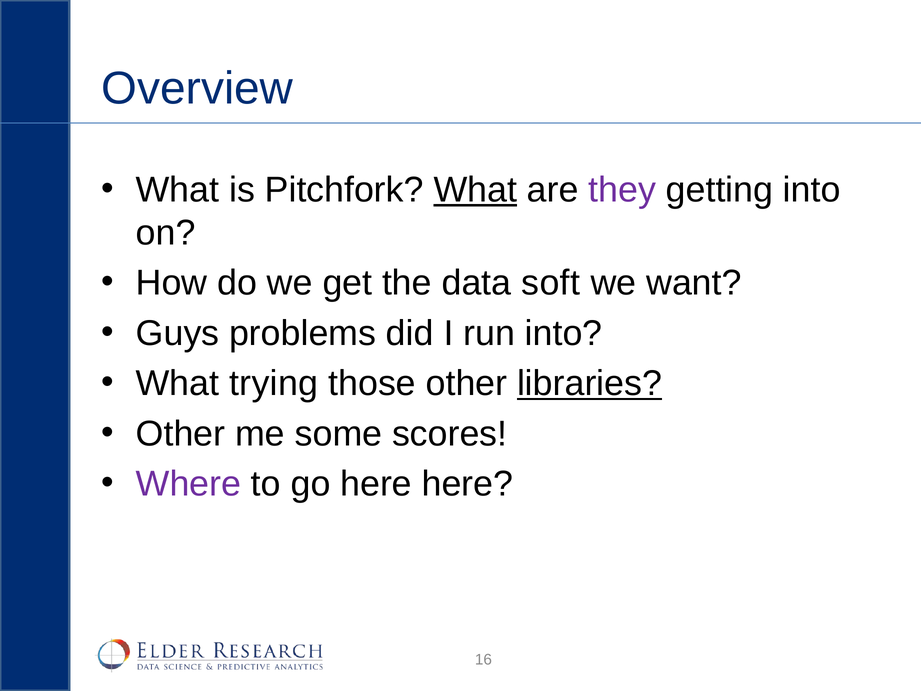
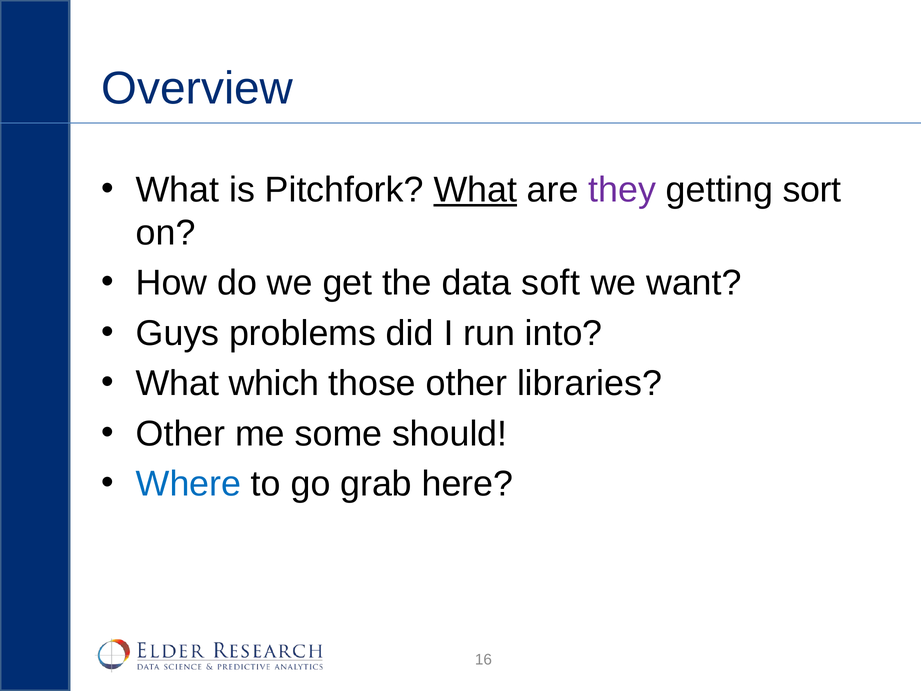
getting into: into -> sort (812, 190)
trying: trying -> which (274, 383)
libraries underline: present -> none (590, 383)
scores: scores -> should (450, 434)
Where colour: purple -> blue (188, 484)
go here: here -> grab (376, 484)
